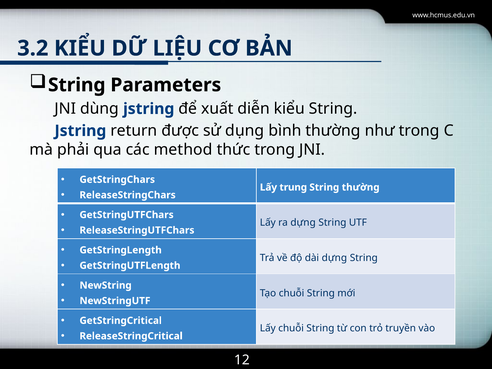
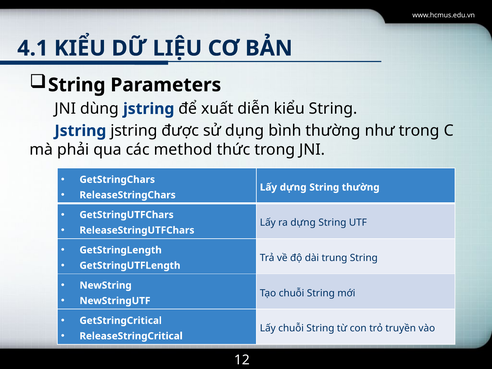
3.2: 3.2 -> 4.1 (33, 48)
Jstring return: return -> jstring (134, 131)
Lấy trung: trung -> dựng (293, 187)
dài dựng: dựng -> trung (334, 258)
